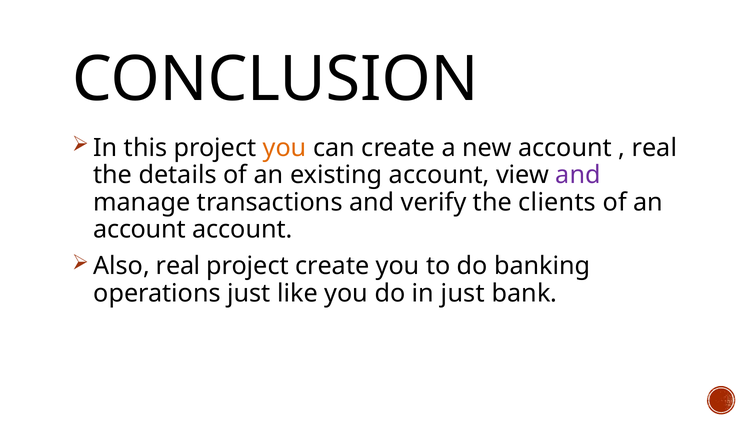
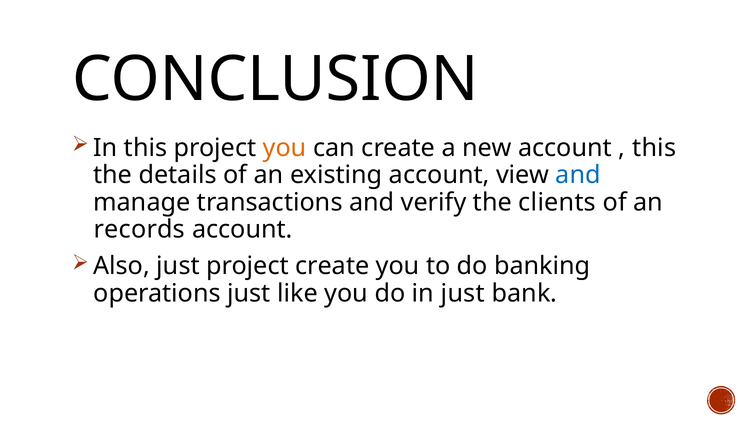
real: real -> this (654, 148)
and colour: purple -> blue (578, 175)
account: account -> records (139, 230)
Also real: real -> just (178, 266)
